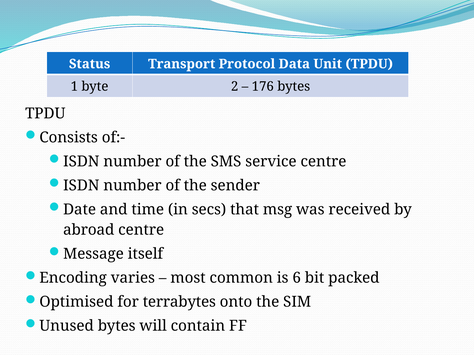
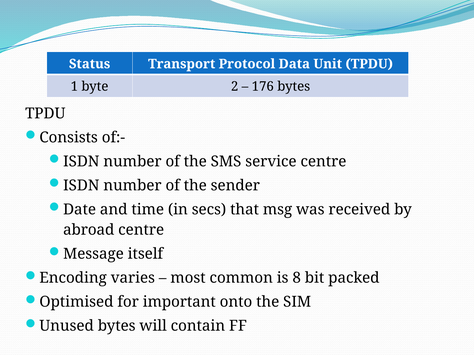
6: 6 -> 8 (297, 278)
terrabytes: terrabytes -> important (179, 302)
